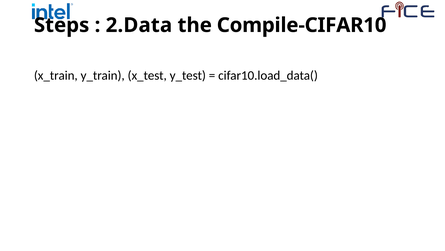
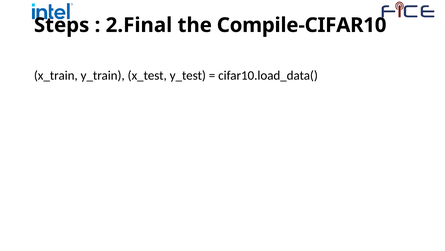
2.Data: 2.Data -> 2.Final (139, 25)
